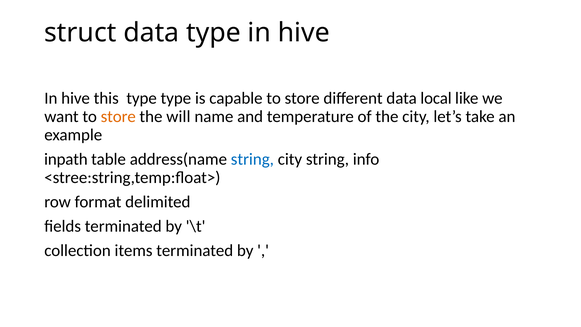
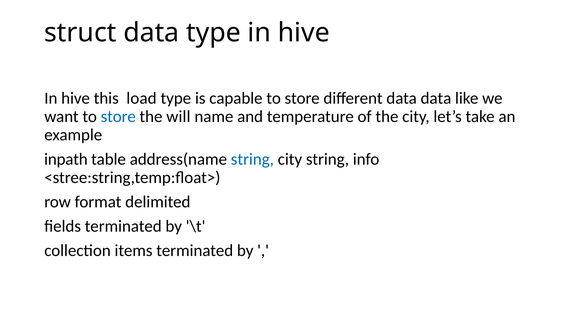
this type: type -> load (141, 98)
data local: local -> data (436, 98)
store colour: orange -> blue (118, 116)
